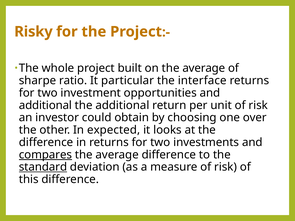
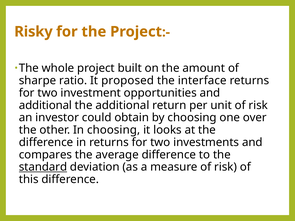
on the average: average -> amount (204, 68)
particular: particular -> proposed (128, 81)
In expected: expected -> choosing (114, 130)
compares underline: present -> none (45, 155)
